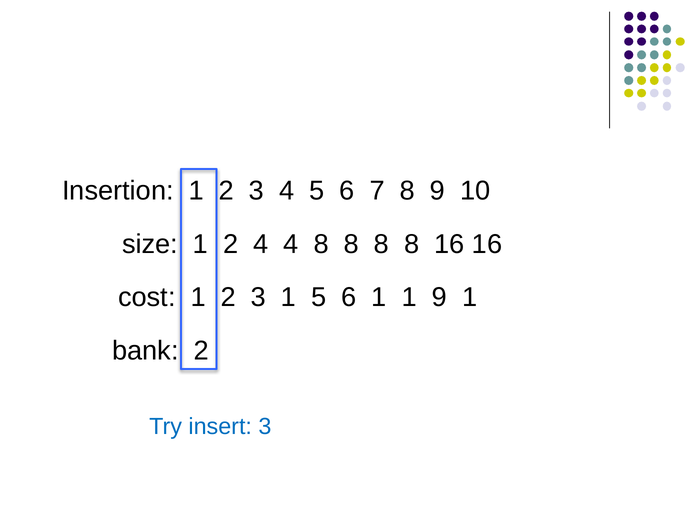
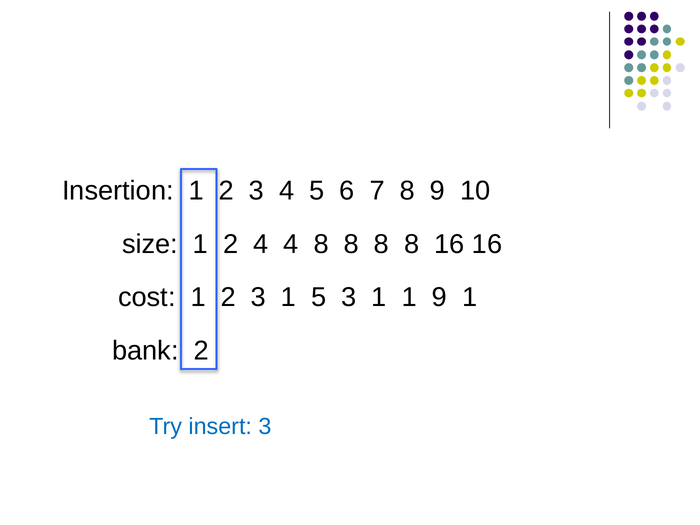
1 5 6: 6 -> 3 (349, 297)
